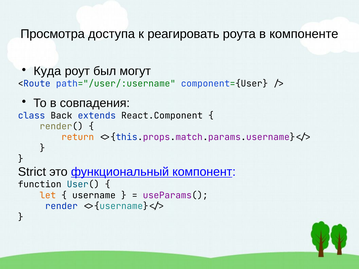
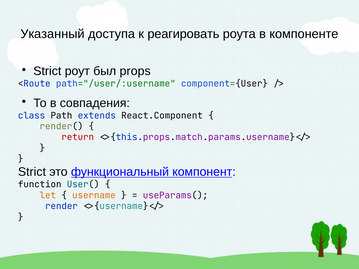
Просмотра: Просмотра -> Указанный (52, 34)
Куда: Куда -> Strict (47, 71)
могут: могут -> props (135, 71)
Back: Back -> Path (61, 116)
return colour: orange -> red (78, 137)
username colour: black -> orange (94, 195)
